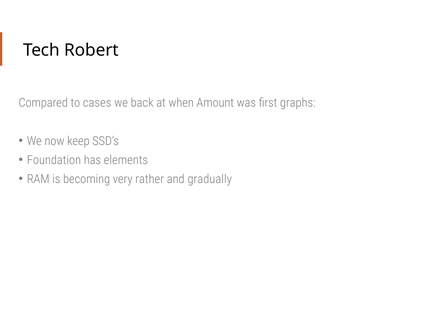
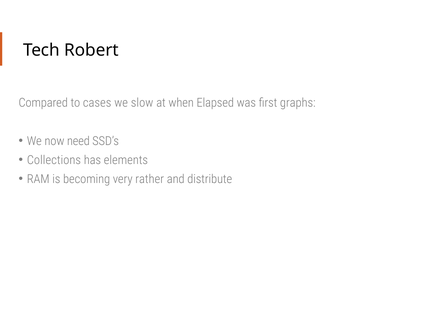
back: back -> slow (142, 103)
Amount: Amount -> Elapsed (215, 103)
keep: keep -> need (78, 141)
Foundation: Foundation -> Collections (54, 160)
gradually: gradually -> distribute (210, 179)
